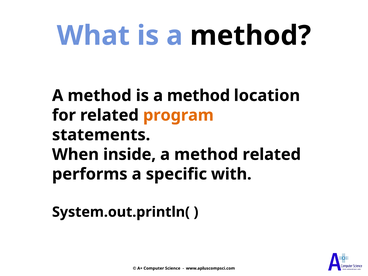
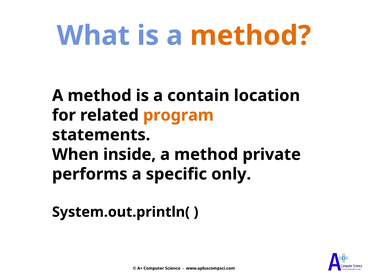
method colour: black -> orange (251, 36)
method is a method: method -> contain (198, 96)
method related: related -> private (272, 154)
with: with -> only (231, 174)
